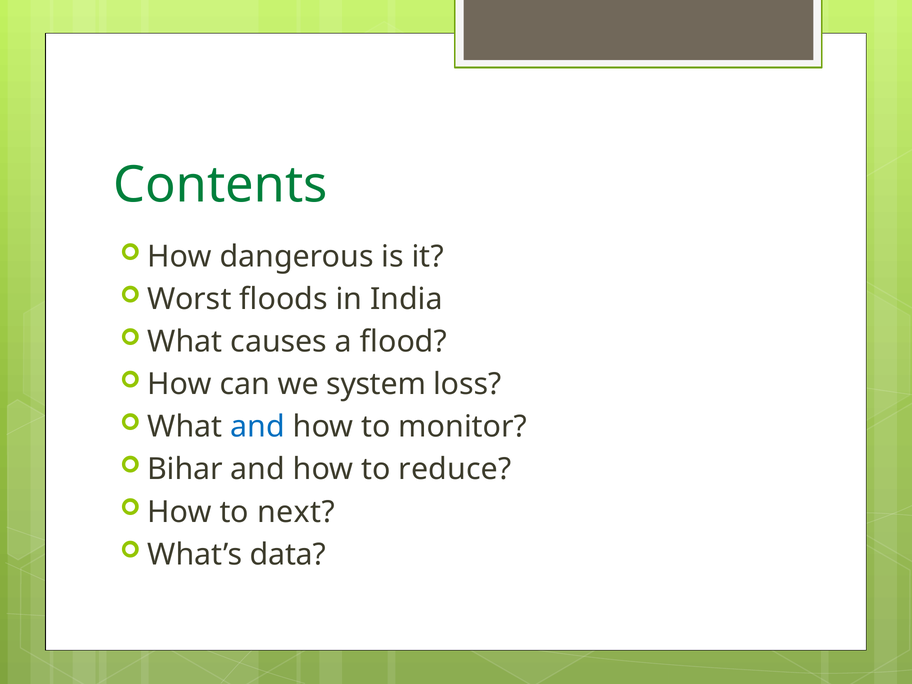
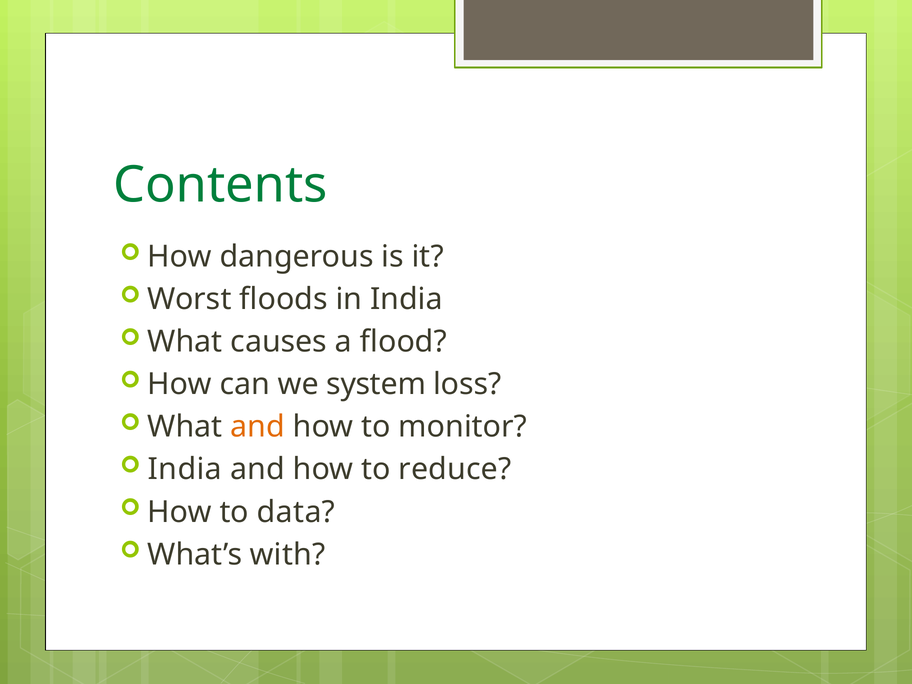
and colour: blue -> orange (258, 427)
Bihar: Bihar -> India (185, 469)
next: next -> data (296, 512)
data: data -> with (288, 555)
